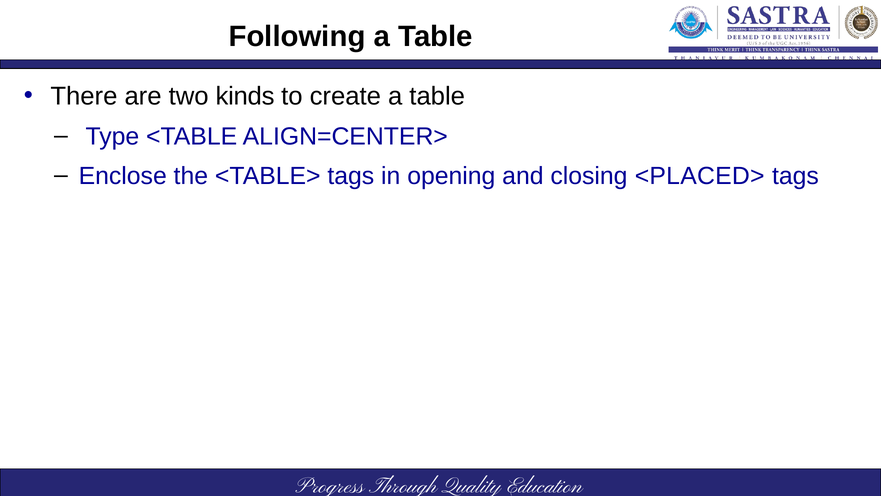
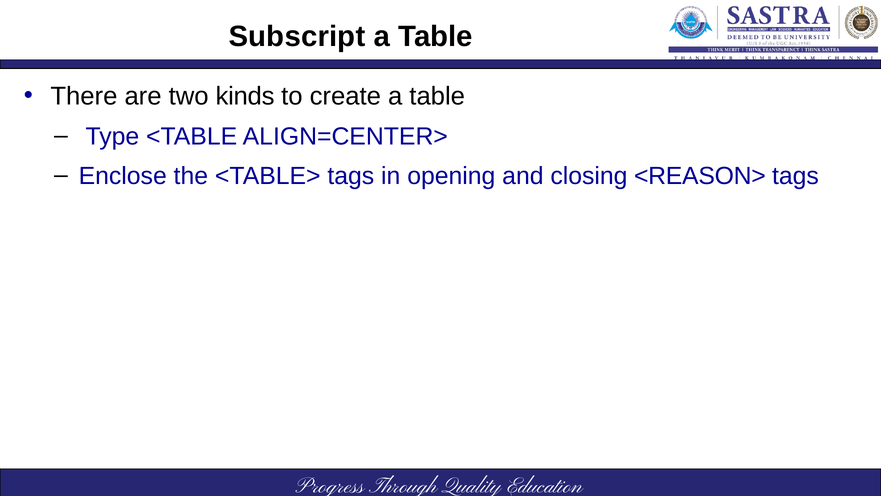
Following: Following -> Subscript (297, 37)
<PLACED>: <PLACED> -> <REASON> (700, 176)
